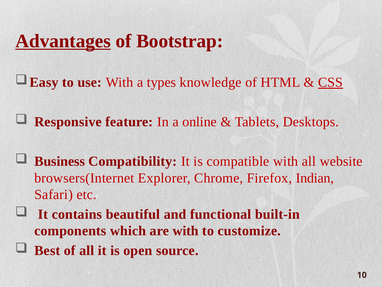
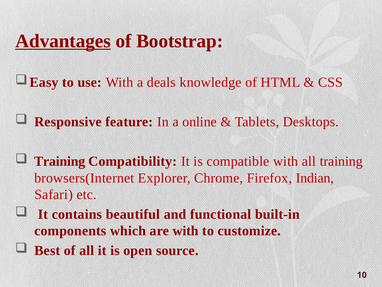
types: types -> deals (161, 82)
CSS underline: present -> none (330, 82)
Business: Business -> Training (60, 161)
all website: website -> training (341, 161)
